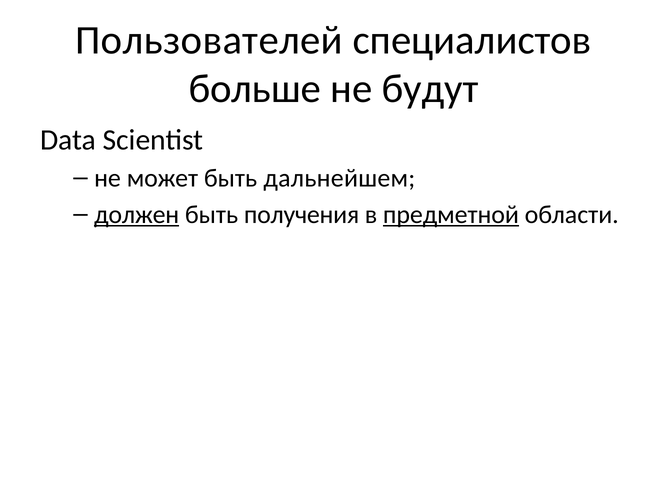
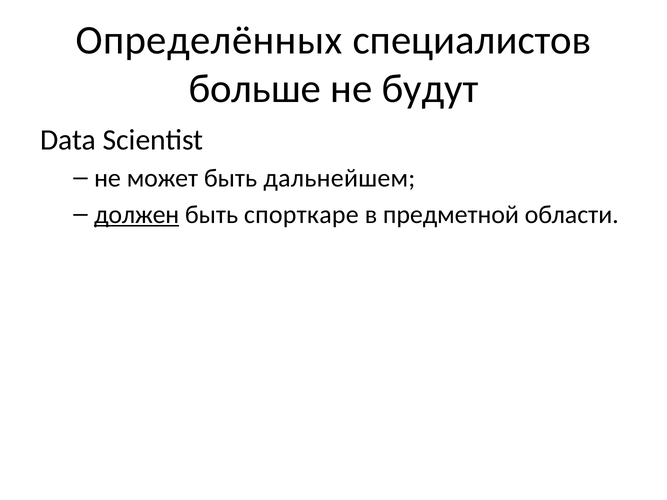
Пользователей: Пользователей -> Определённых (209, 40)
получения: получения -> спорткаре (301, 215)
предметной underline: present -> none (451, 215)
